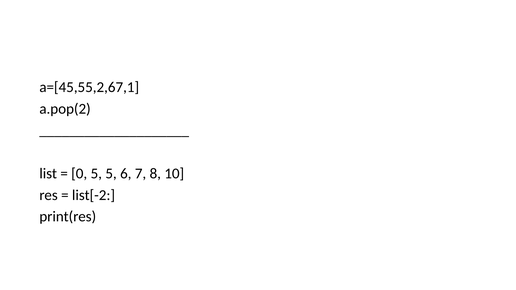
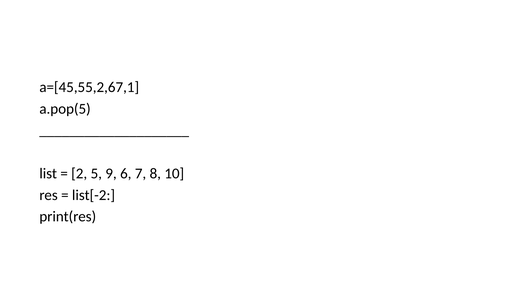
a.pop(2: a.pop(2 -> a.pop(5 (65, 109)
0: 0 -> 2 (79, 174)
5 5: 5 -> 9 (111, 174)
